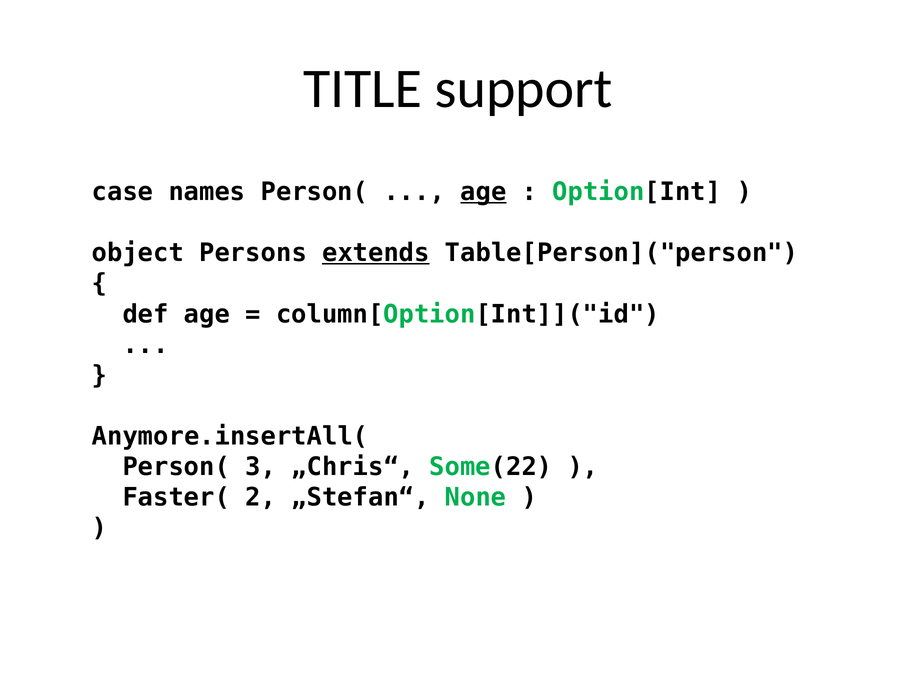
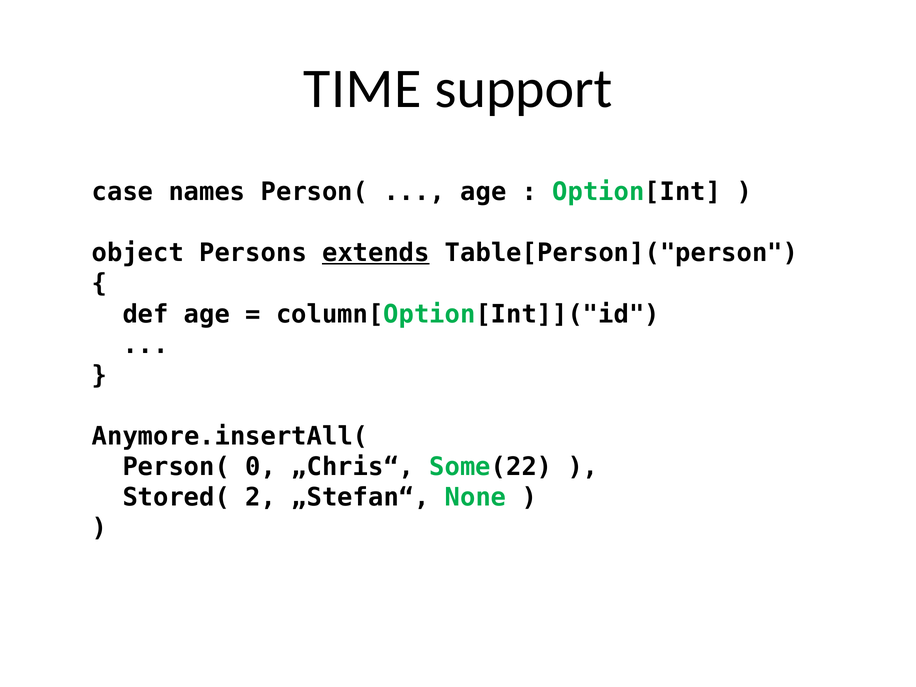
TITLE: TITLE -> TIME (362, 89)
age underline: present -> none (483, 192)
3: 3 -> 0 (261, 467)
Faster(: Faster( -> Stored( (176, 497)
